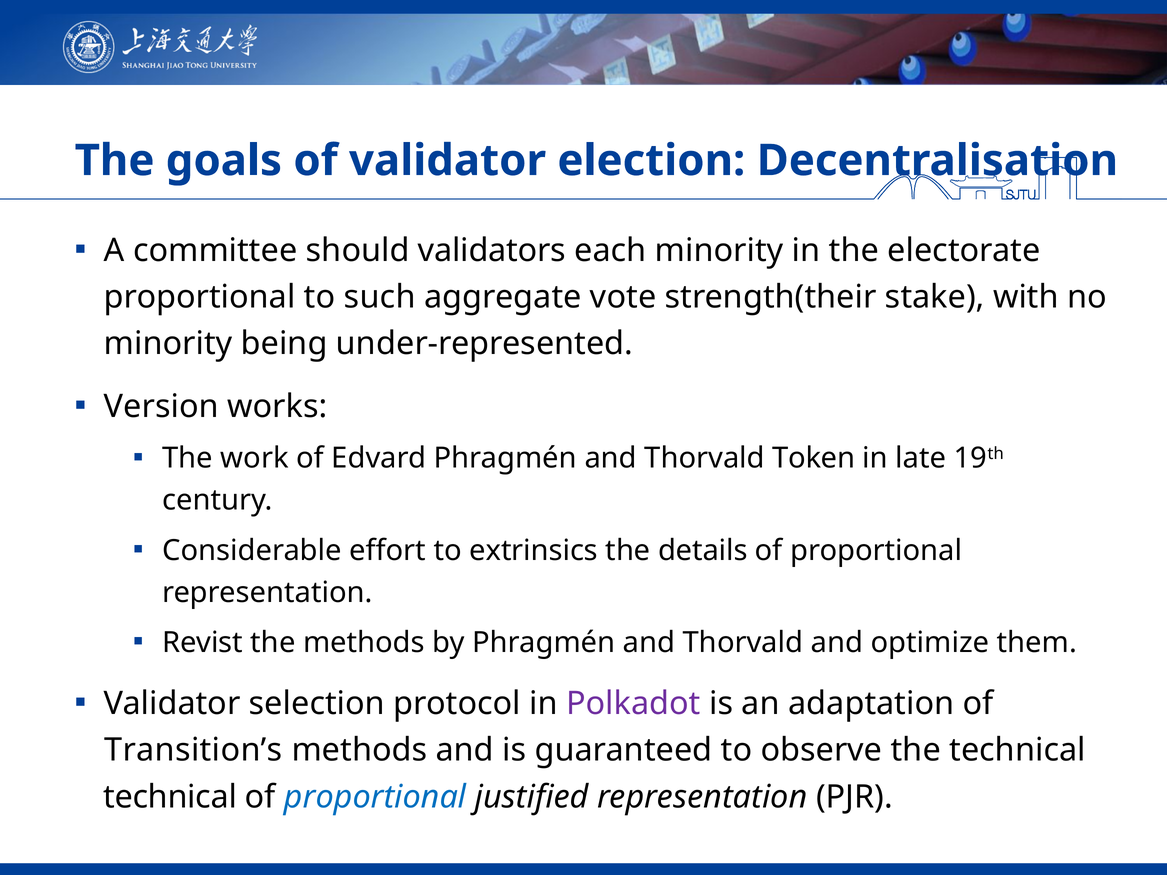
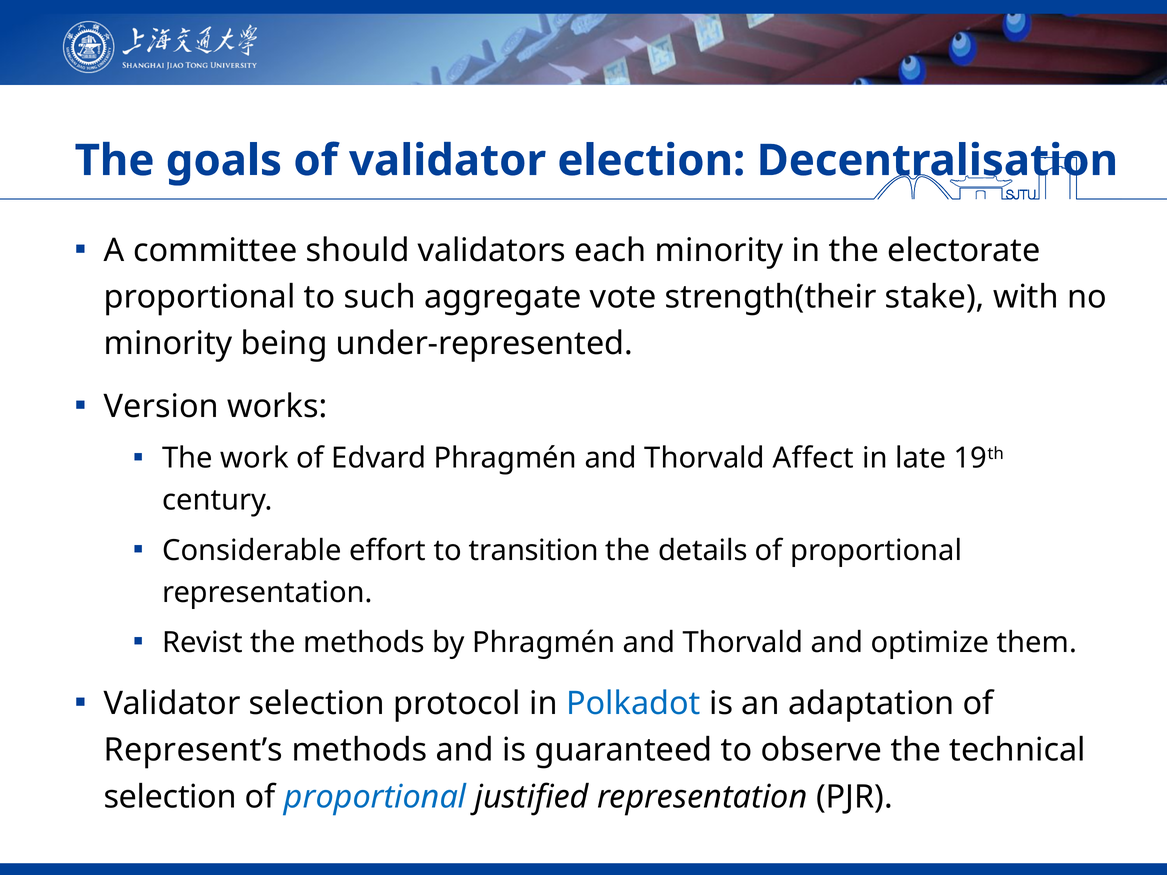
Token: Token -> Affect (813, 459)
extrinsics: extrinsics -> transition (534, 551)
Polkadot colour: purple -> blue (633, 704)
Transition’s: Transition’s -> Represent’s (193, 751)
technical: technical -> selection (170, 797)
